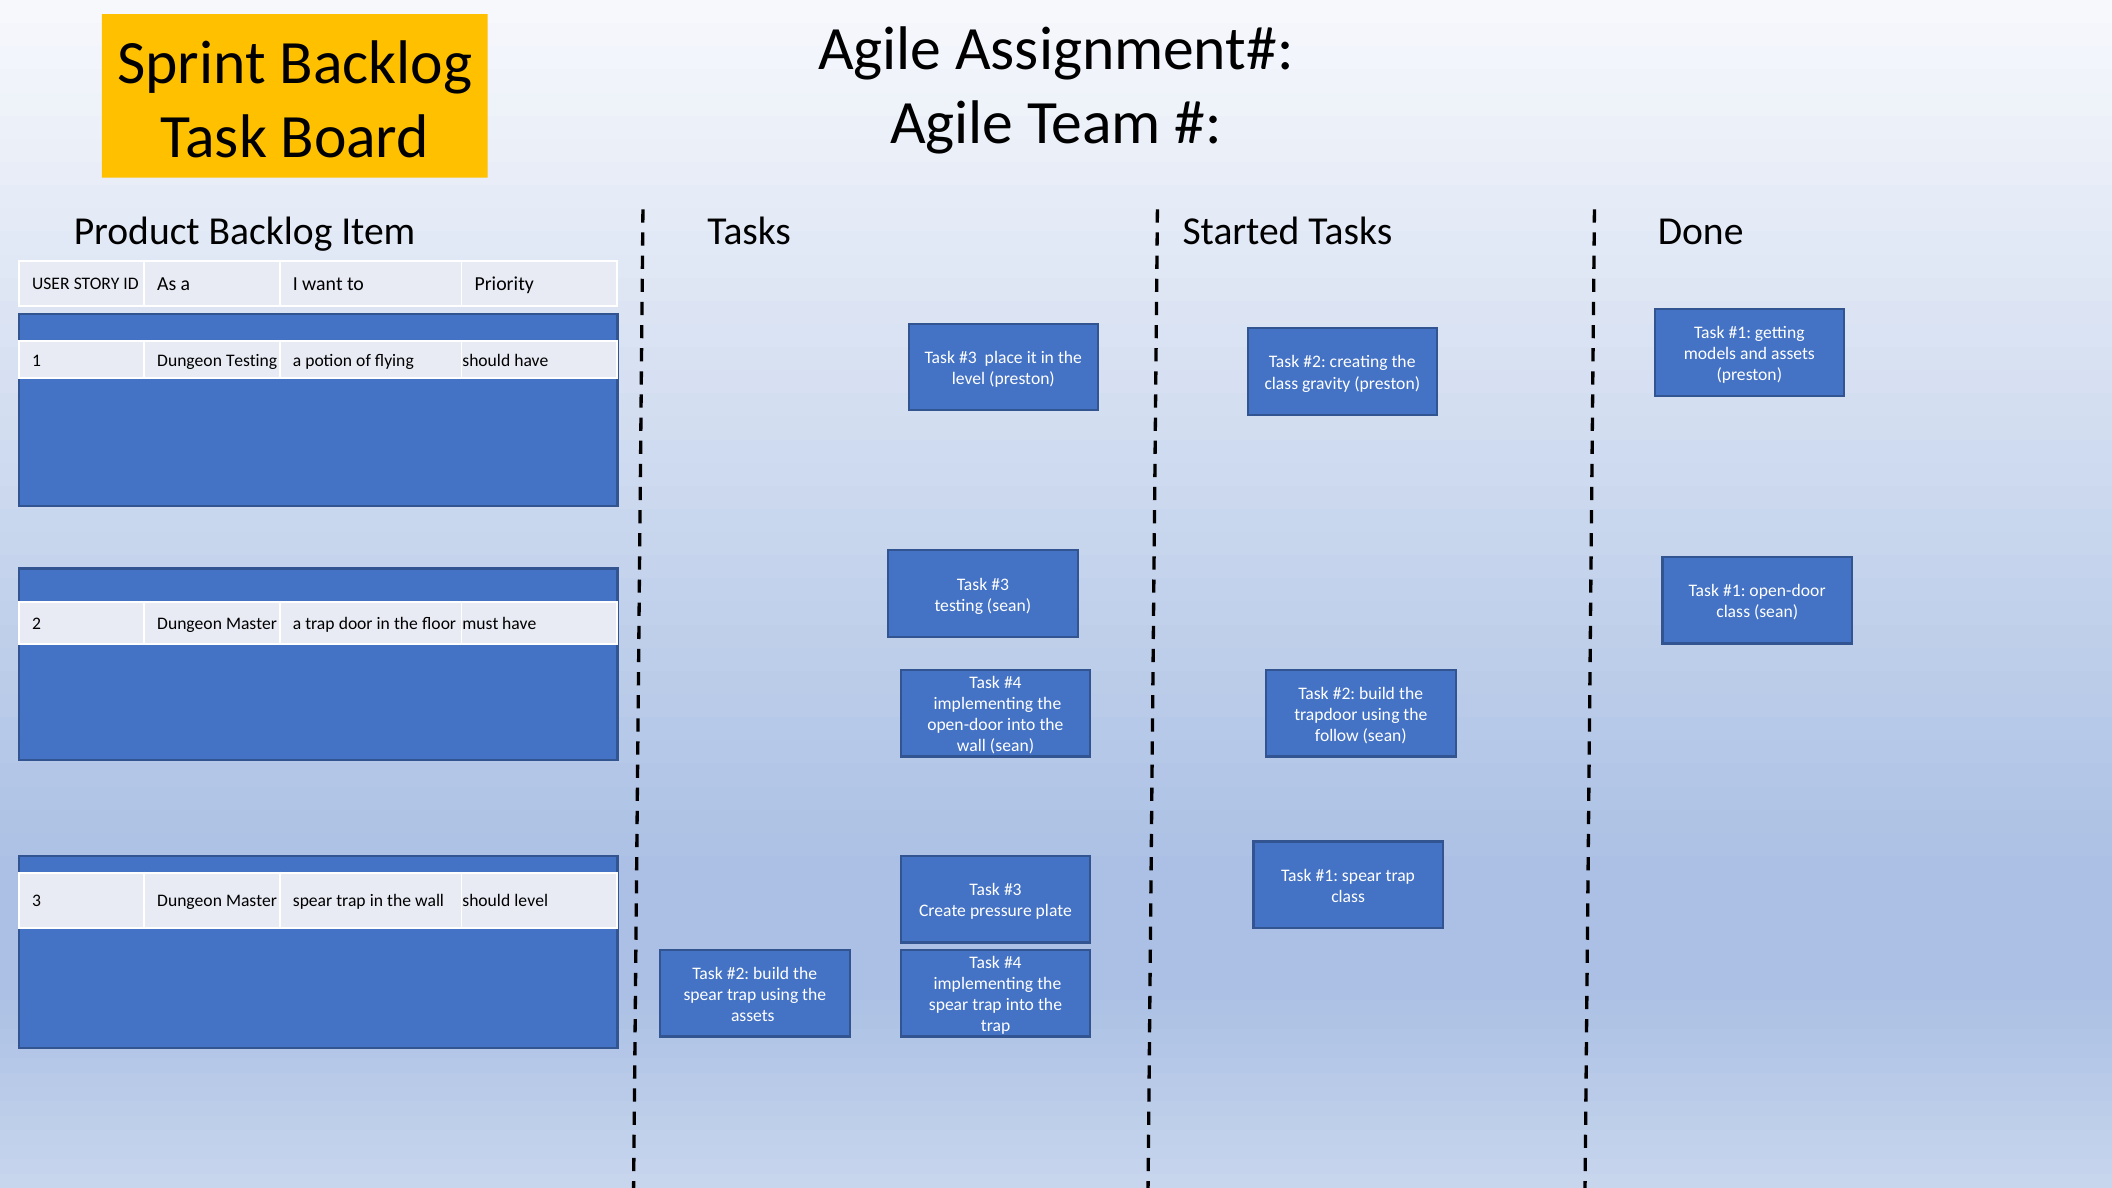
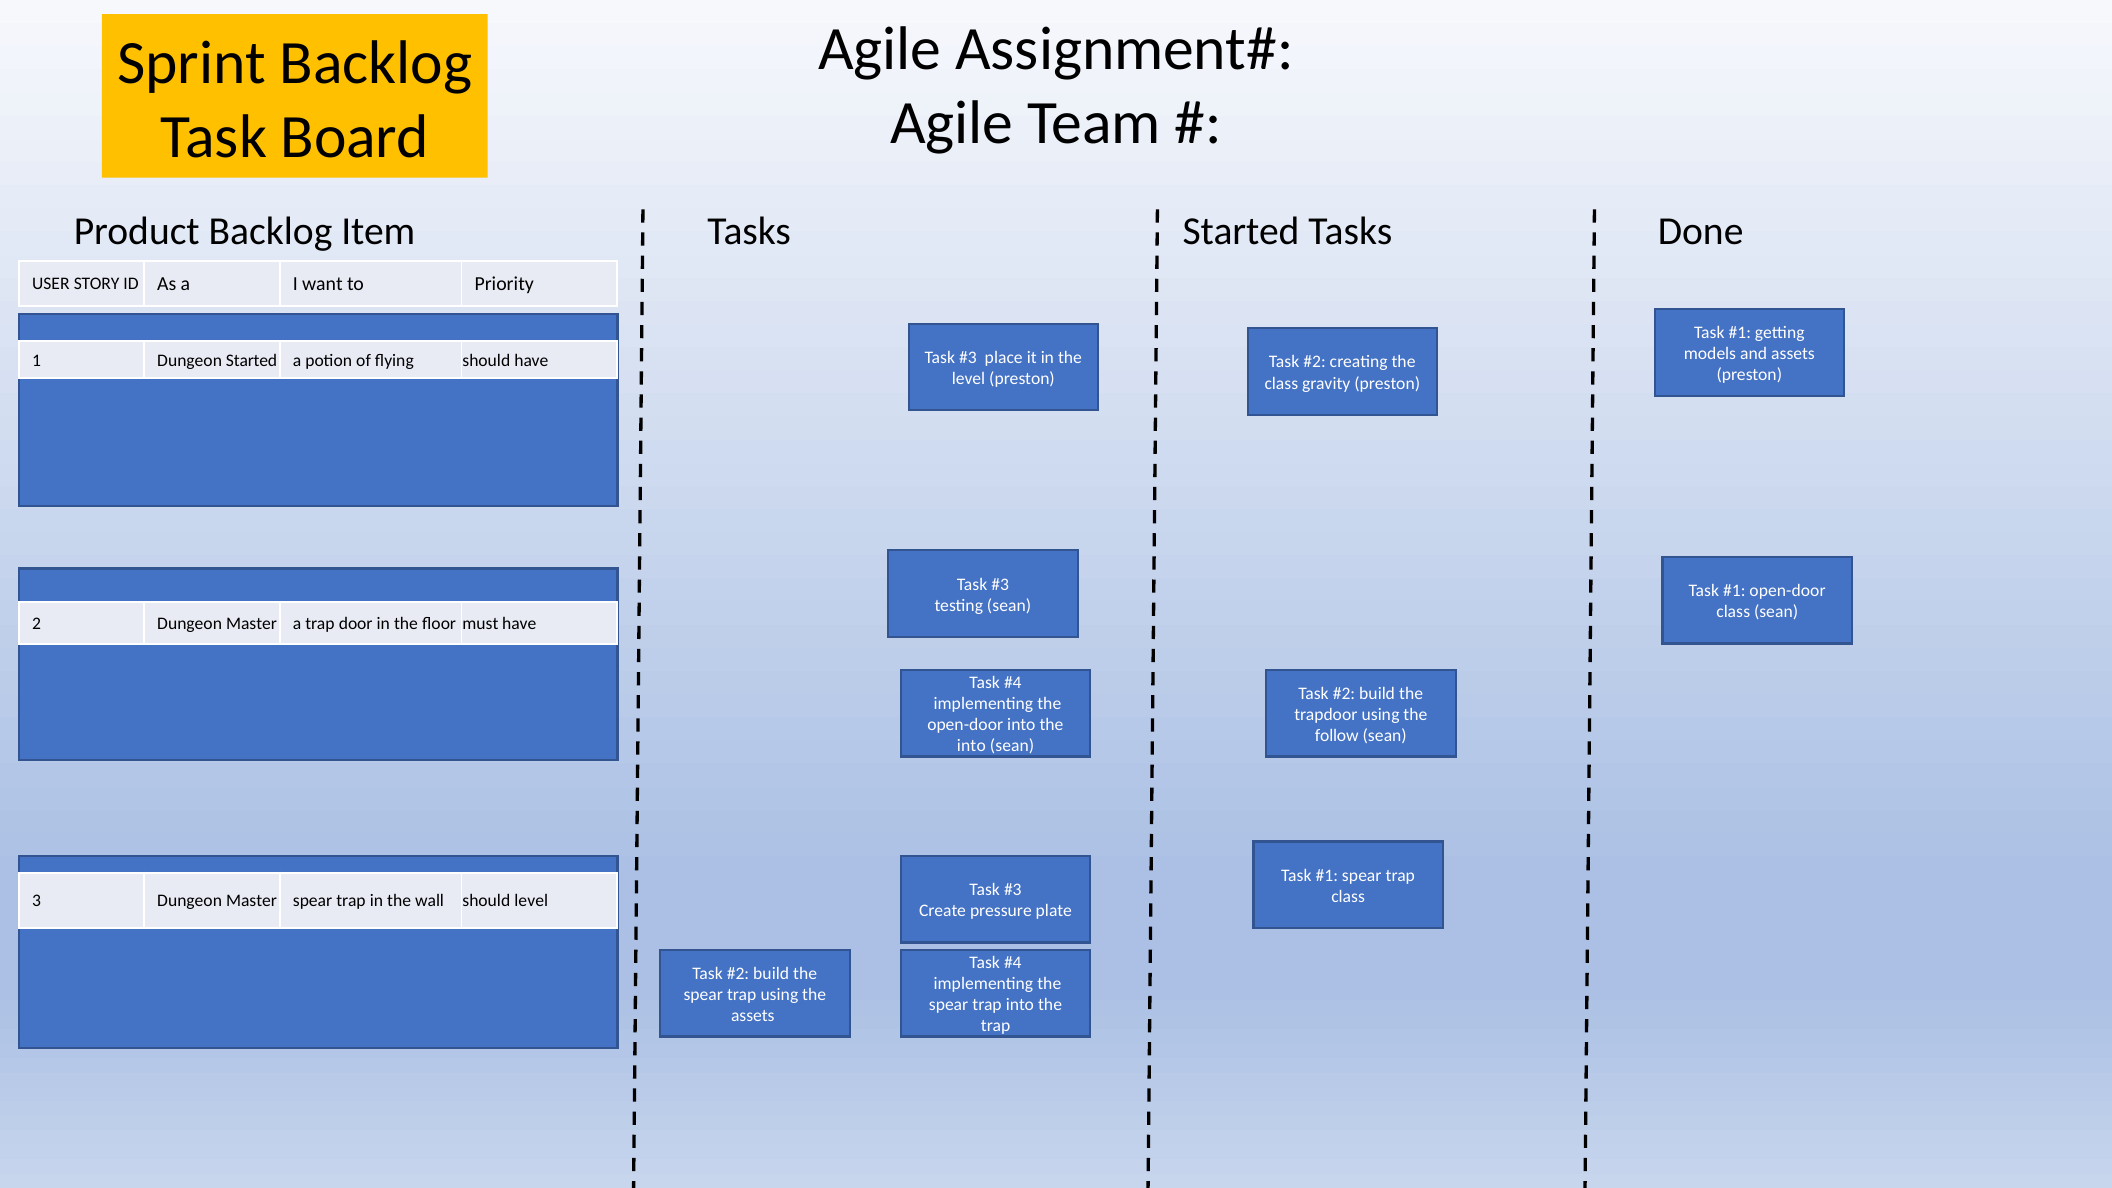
Dungeon Testing: Testing -> Started (252, 361)
wall: wall -> into (971, 746)
